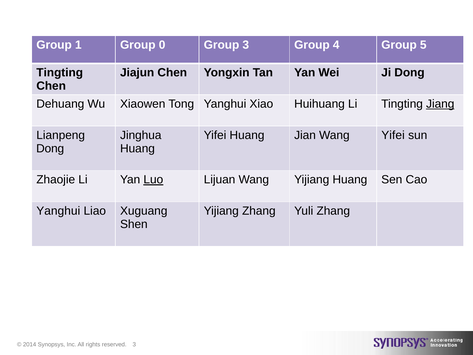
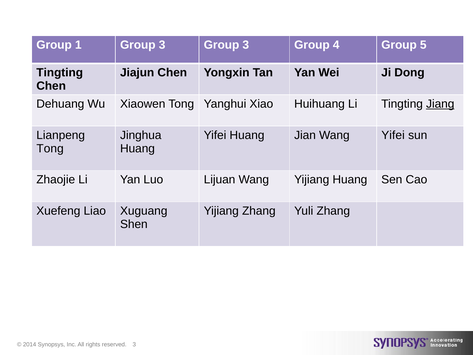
1 Group 0: 0 -> 3 (162, 45)
Dong: Dong -> Tong (50, 148)
Luo underline: present -> none (153, 180)
Yanghui: Yanghui -> Xuefeng (58, 211)
